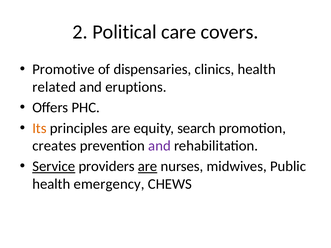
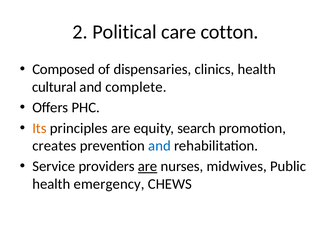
covers: covers -> cotton (230, 32)
Promotive: Promotive -> Composed (64, 69)
related: related -> cultural (54, 87)
eruptions: eruptions -> complete (136, 87)
and colour: purple -> blue (159, 146)
Service underline: present -> none (54, 167)
